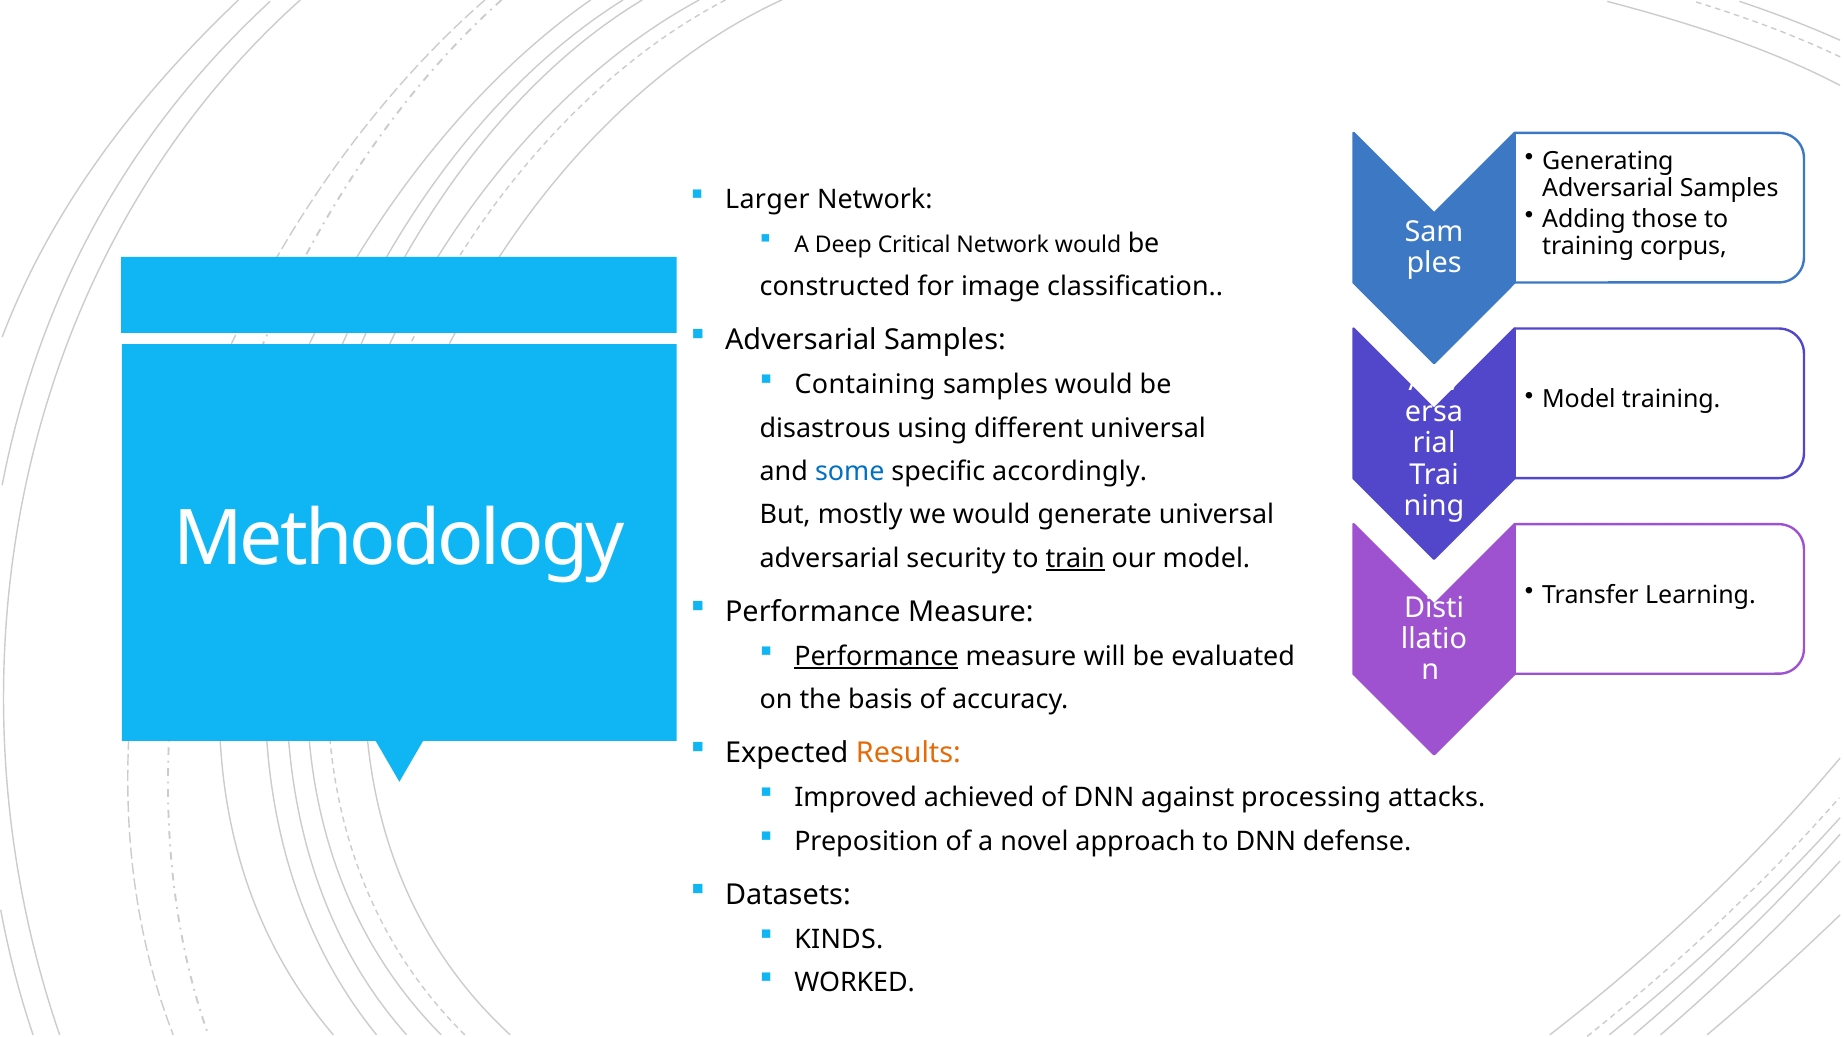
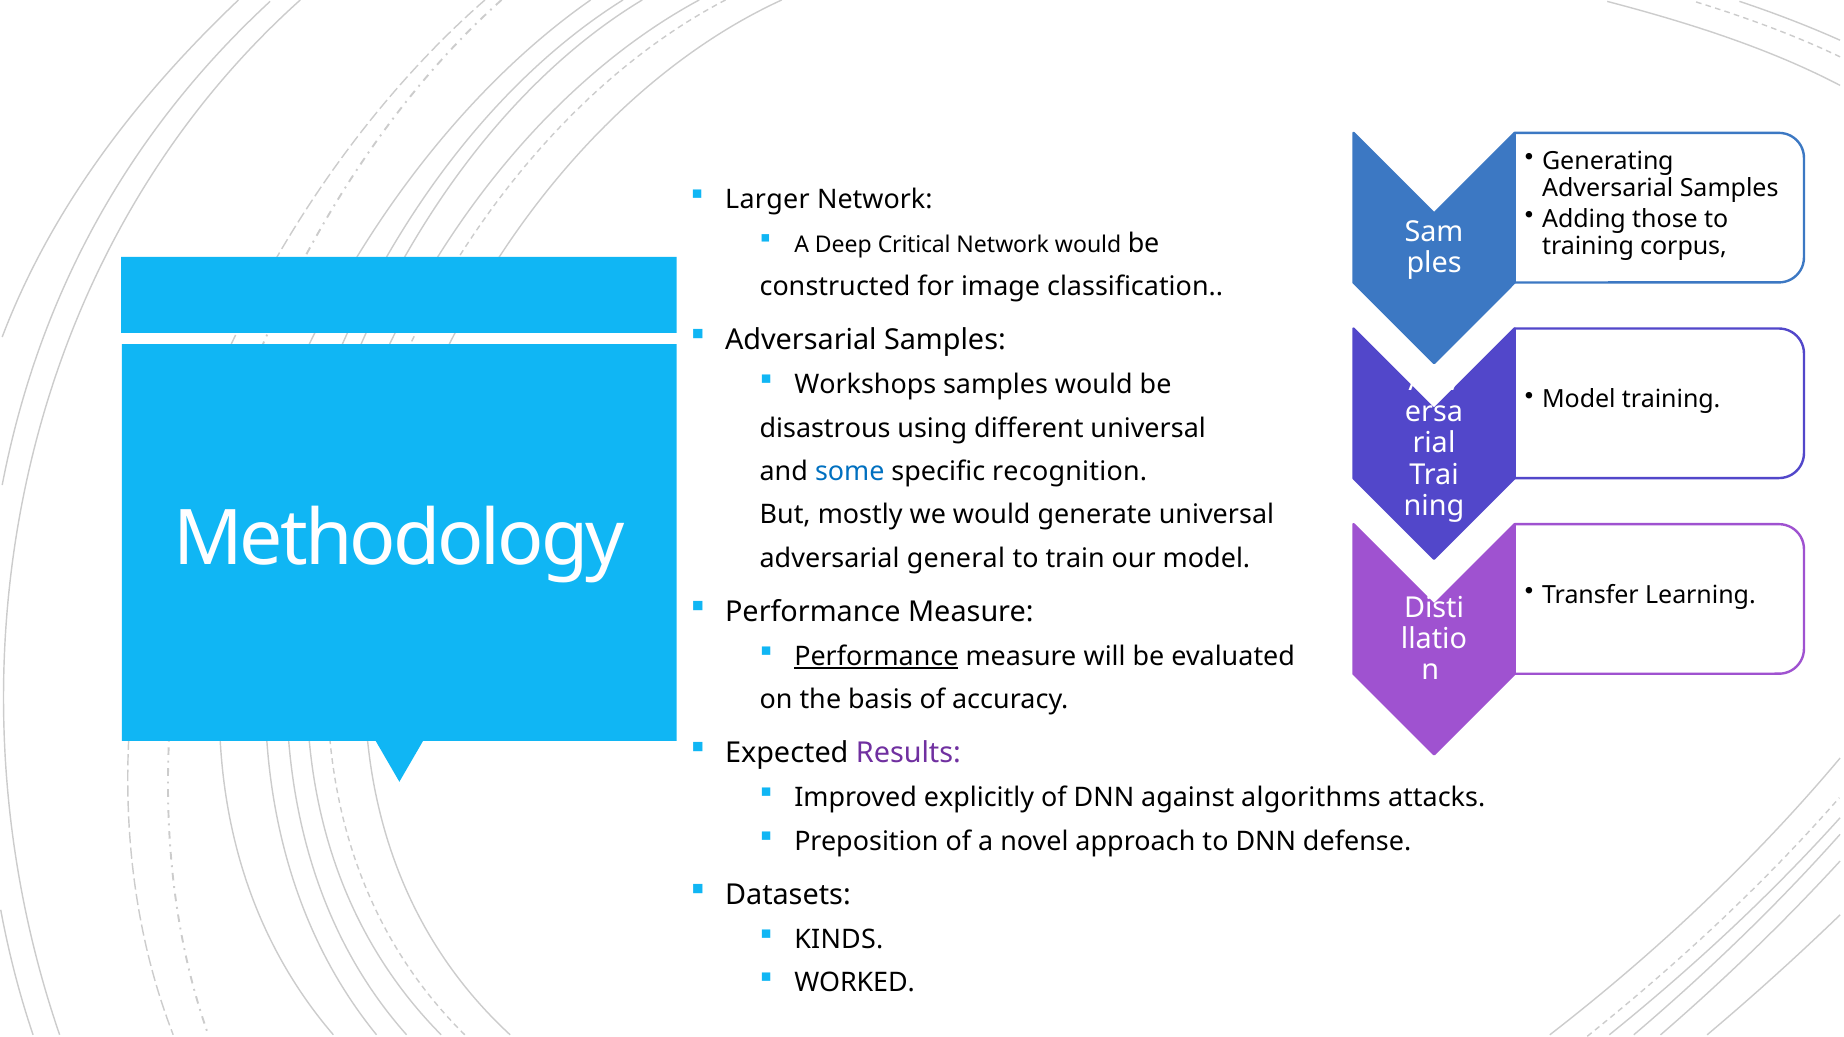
Containing: Containing -> Workshops (865, 385)
accordingly: accordingly -> recognition (1070, 472)
security: security -> general (956, 559)
train underline: present -> none (1075, 559)
Results colour: orange -> purple (908, 754)
achieved: achieved -> explicitly (979, 798)
processing: processing -> algorithms (1311, 798)
